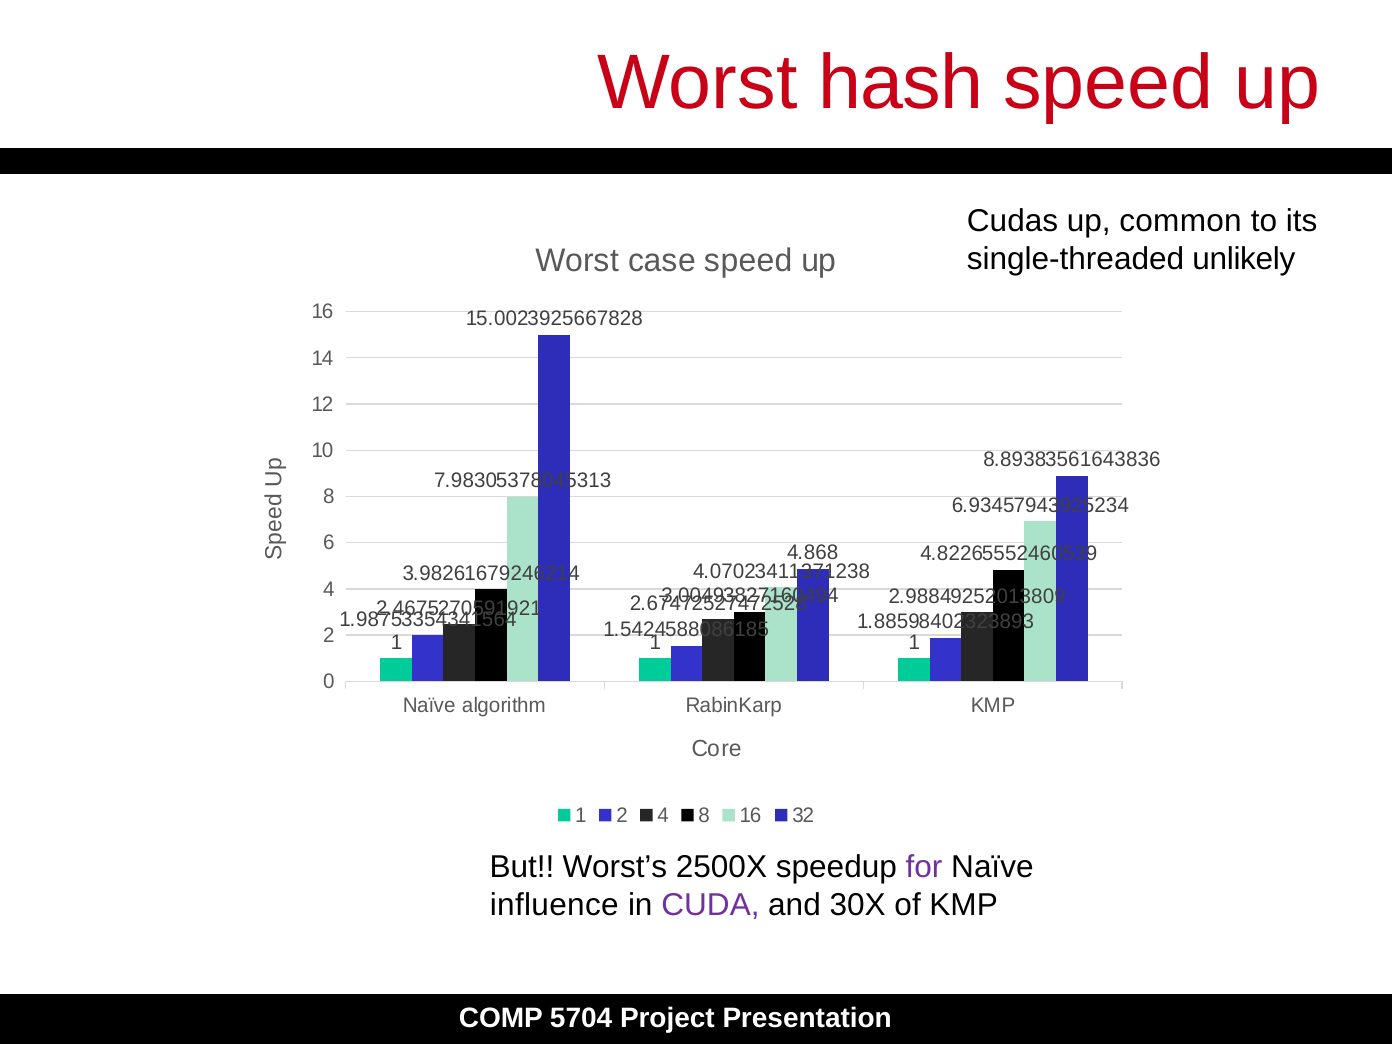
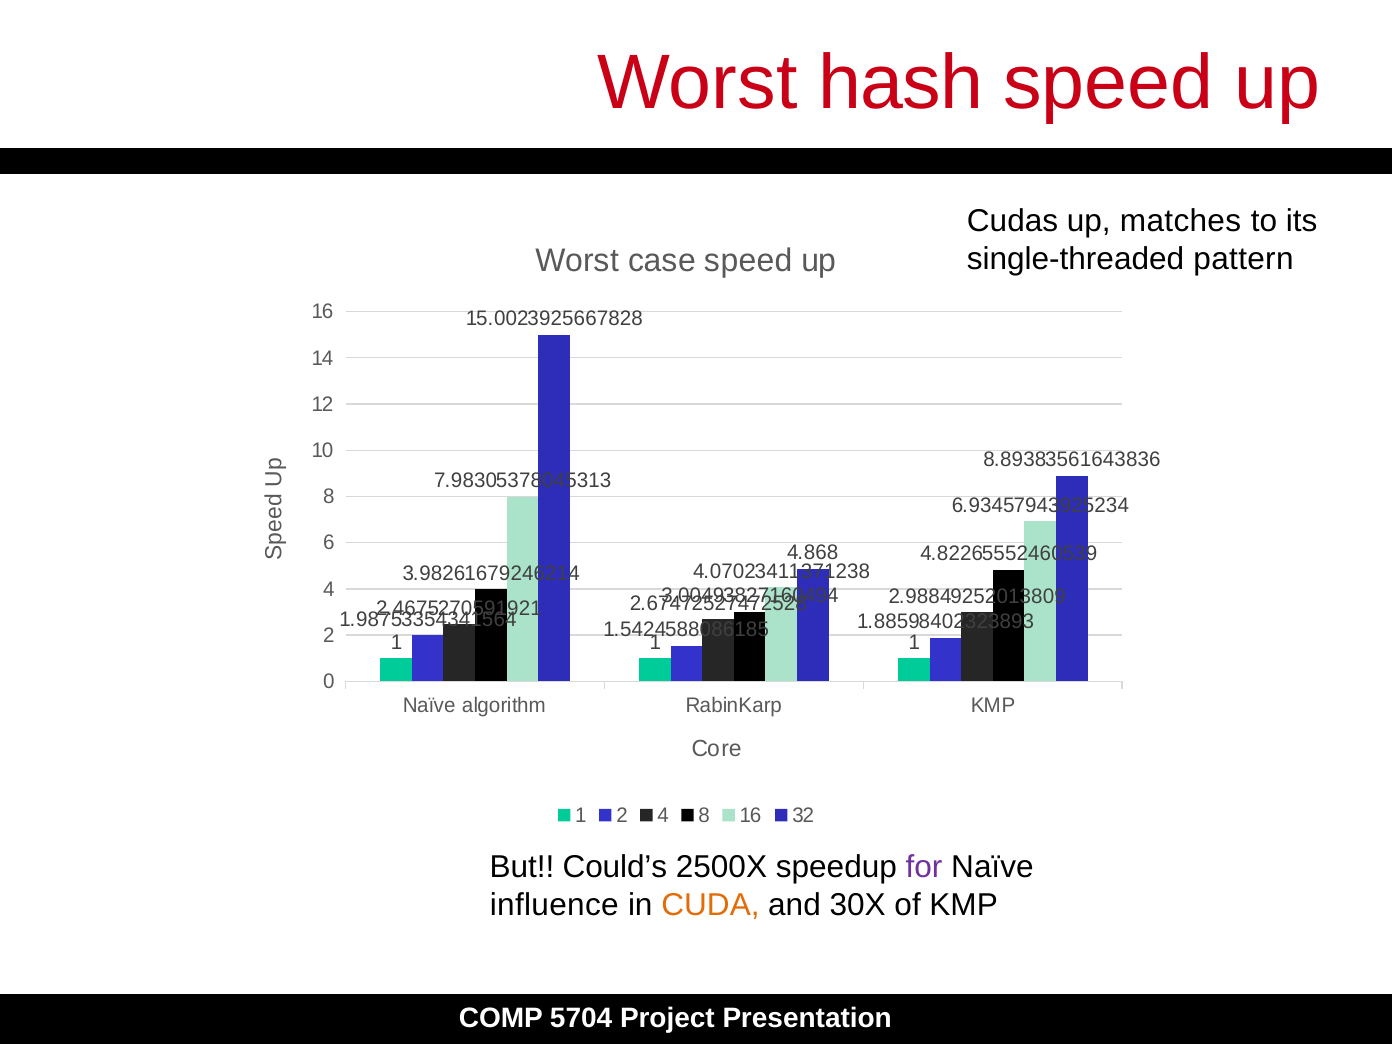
common: common -> matches (1181, 221)
unlikely: unlikely -> pattern (1244, 259)
Worst’s: Worst’s -> Could’s (615, 867)
CUDA colour: purple -> orange (710, 905)
